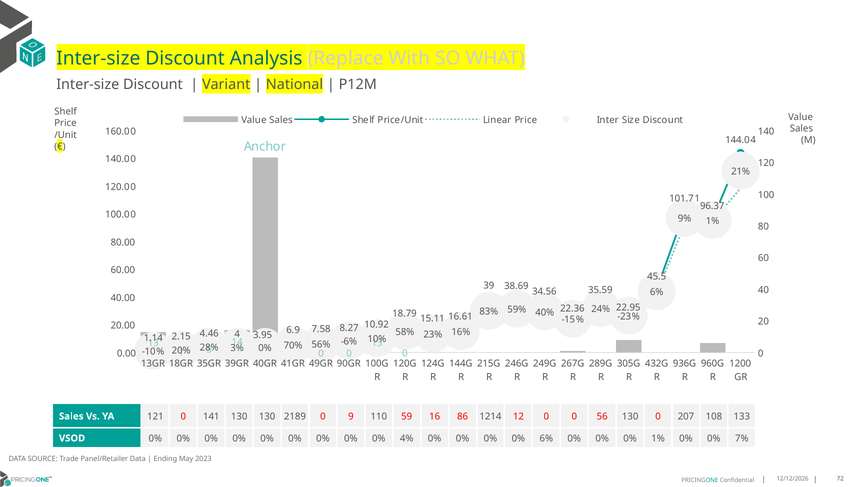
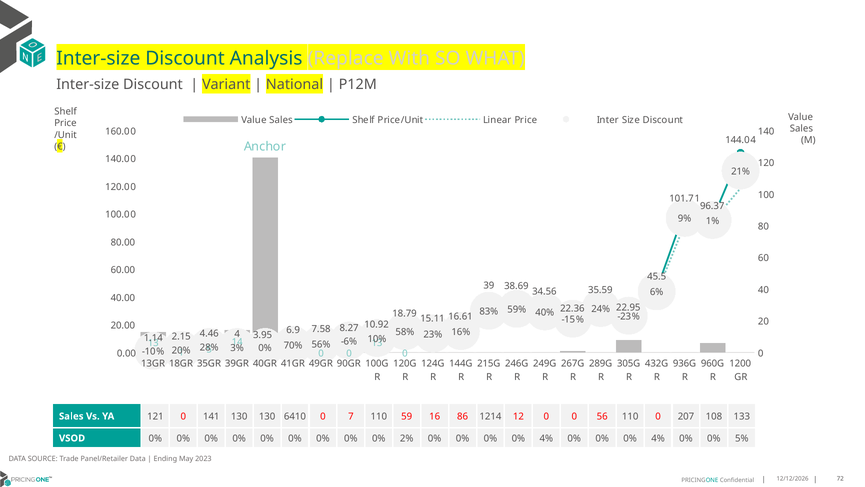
2189: 2189 -> 6410 (295, 416)
9: 9 -> 7 (351, 416)
56 130: 130 -> 110 (630, 416)
4%: 4% -> 2% (407, 438)
6%: 6% -> 4% (546, 438)
1%: 1% -> 4% (658, 438)
7%: 7% -> 5% (742, 438)
